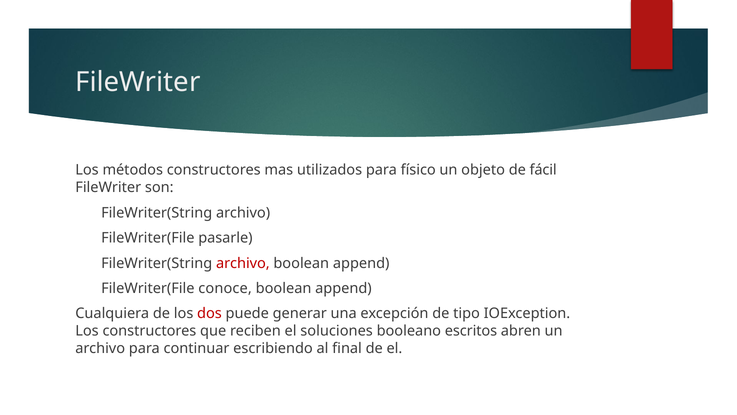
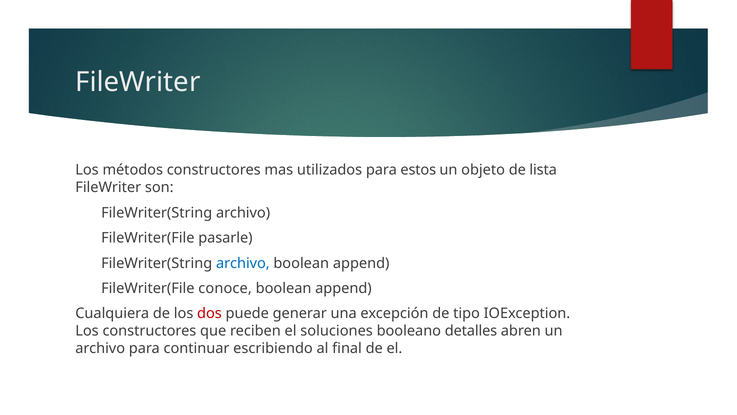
físico: físico -> estos (418, 170)
fácil: fácil -> lista (543, 170)
archivo colour: red -> blue (243, 263)
escritos: escritos -> detalles (471, 331)
